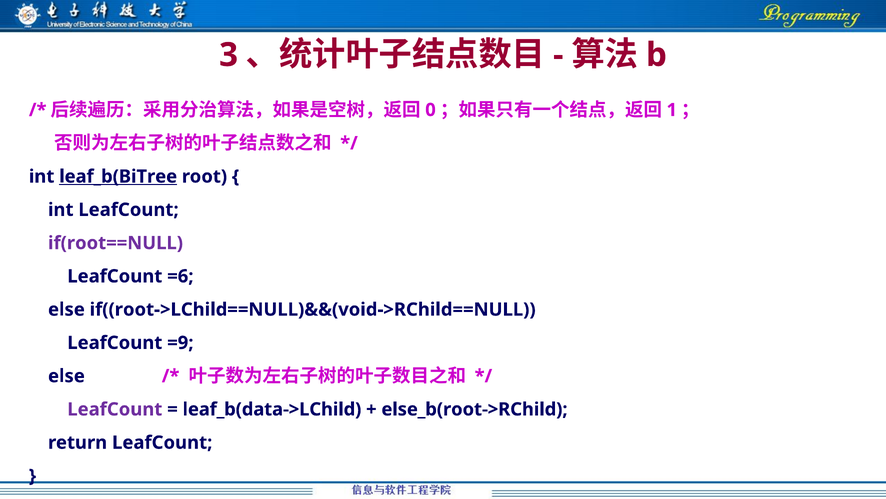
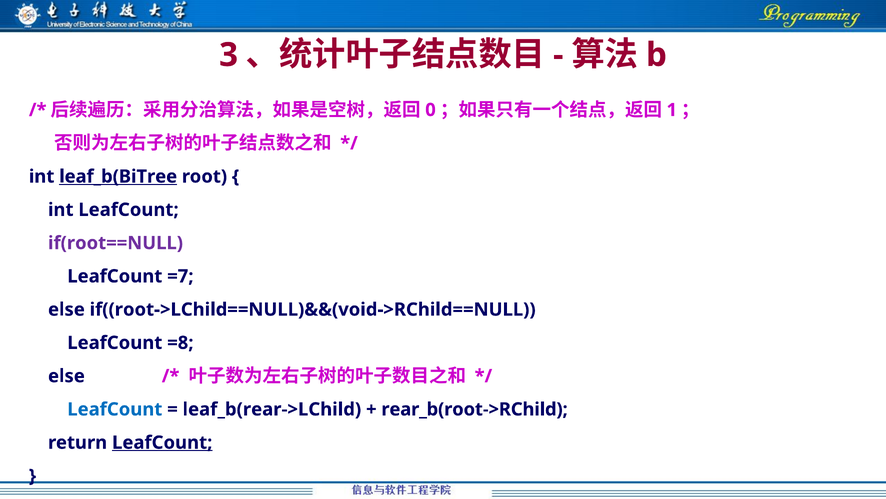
=6: =6 -> =7 (180, 276)
=9: =9 -> =8 (180, 342)
LeafCount colour: purple -> blue (115, 409)
leaf_b(data->LChild: leaf_b(data->LChild -> leaf_b(rear->LChild (272, 409)
else_b(root->RChild: else_b(root->RChild -> rear_b(root->RChild (475, 409)
LeafCount underline: none -> present (162, 442)
